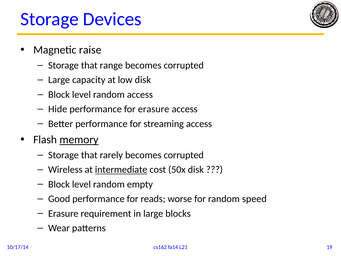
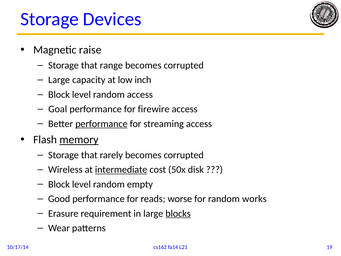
low disk: disk -> inch (143, 80)
Hide: Hide -> Goal (58, 109)
for erasure: erasure -> firewire (154, 109)
performance underline: none -> present (101, 124)
speed: speed -> works (254, 199)
blocks underline: none -> present (178, 213)
